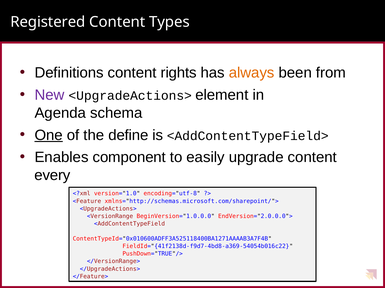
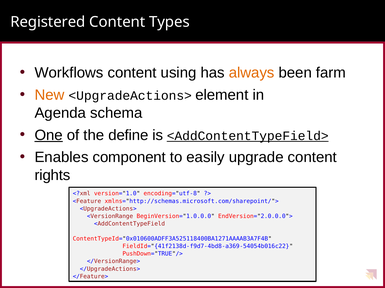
Definitions: Definitions -> Workflows (69, 73)
rights: rights -> using (179, 73)
from: from -> farm (331, 73)
New colour: purple -> orange (49, 95)
<AddContentTypeField> underline: none -> present (248, 136)
every: every -> rights (52, 176)
